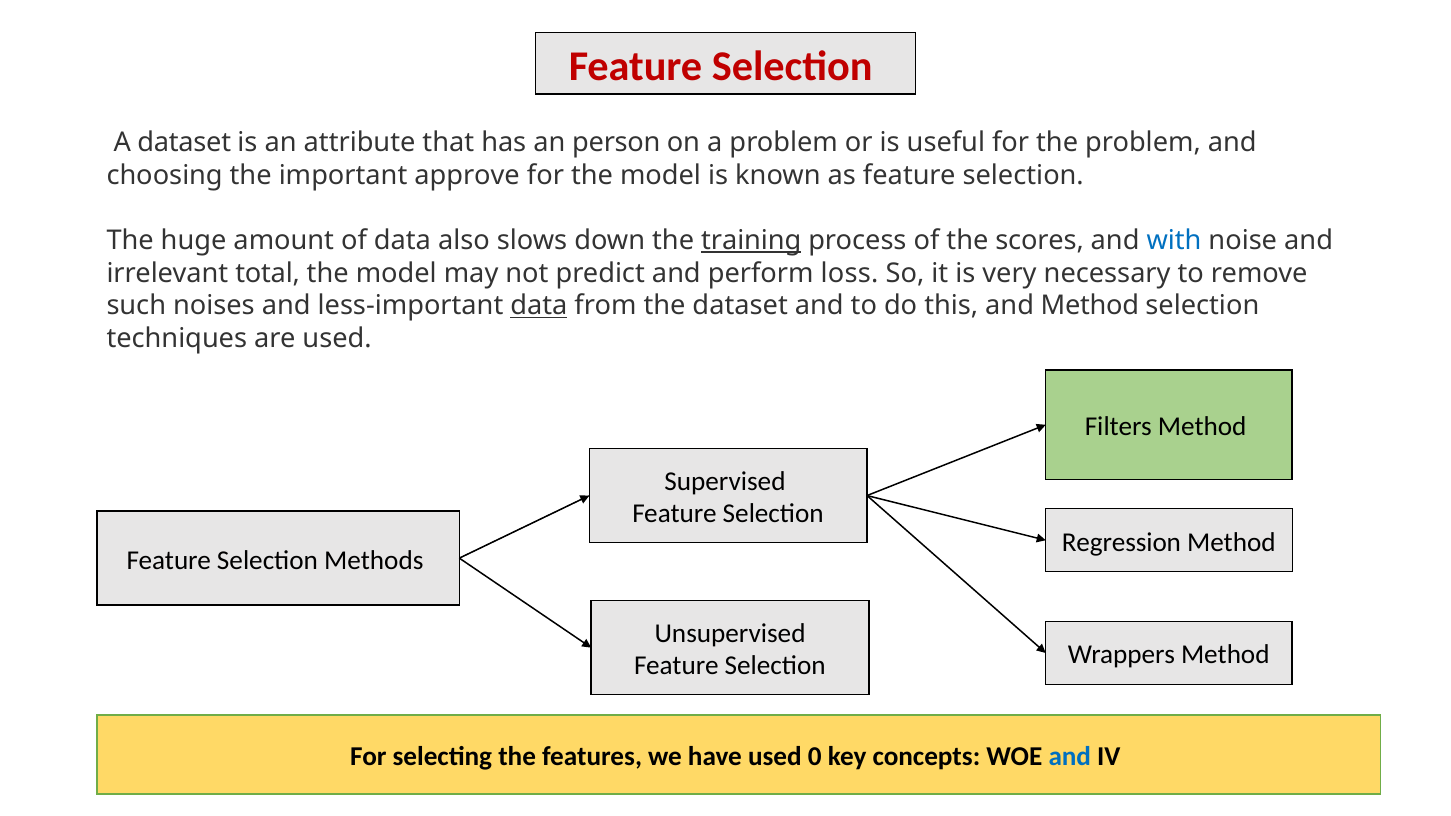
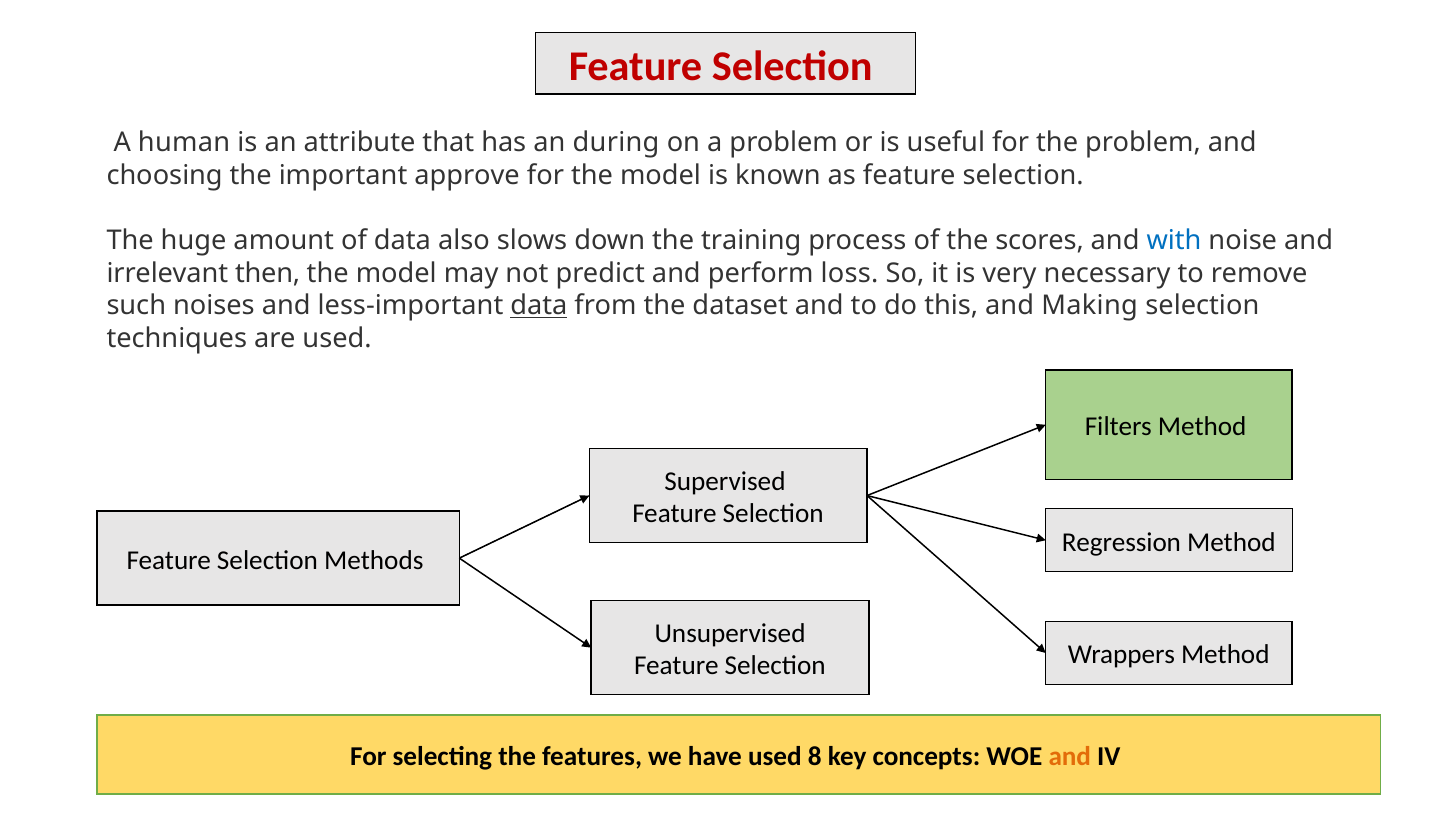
A dataset: dataset -> human (184, 143)
person: person -> during (616, 143)
training underline: present -> none (751, 241)
total: total -> then (268, 273)
and Method: Method -> Making (1090, 306)
0: 0 -> 8 (815, 757)
and colour: blue -> orange (1070, 757)
